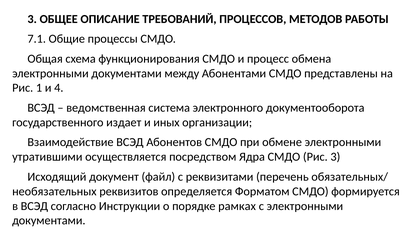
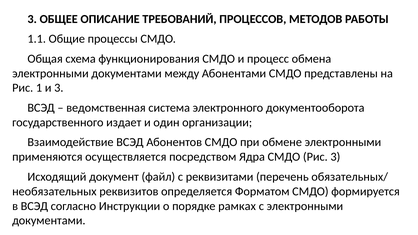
7.1: 7.1 -> 1.1 (37, 39)
и 4: 4 -> 3 (59, 88)
иных: иных -> один (166, 122)
утратившими: утратившими -> применяются (47, 157)
